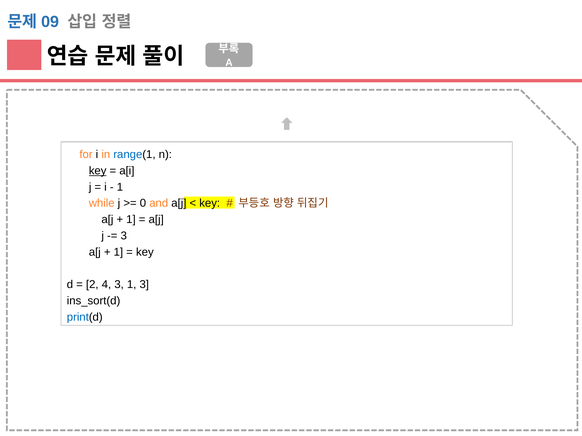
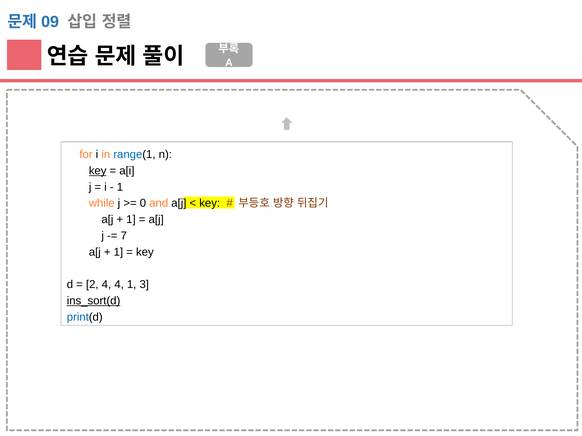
3: 3 -> 7 (124, 236)
4 3: 3 -> 4 (119, 285)
ins_sort(d underline: none -> present (94, 301)
